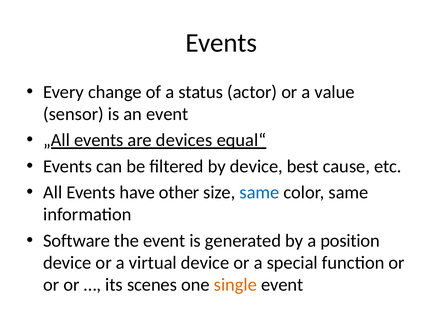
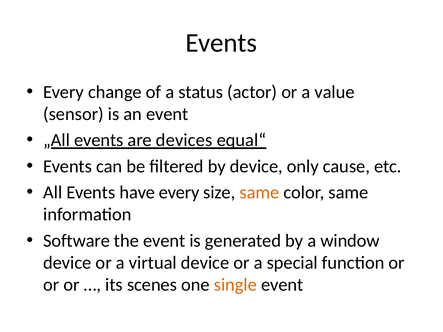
best: best -> only (303, 166)
have other: other -> every (179, 193)
same colour: blue -> orange (259, 193)
position: position -> window (350, 241)
